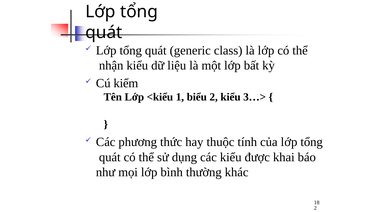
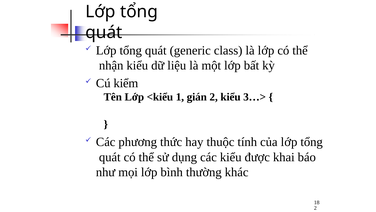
biểu: biểu -> gián (197, 97)
